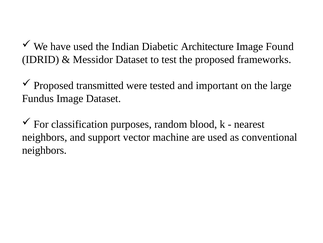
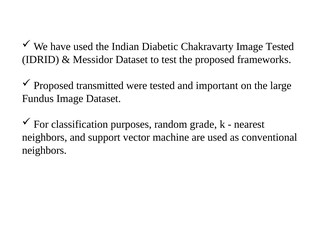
Architecture: Architecture -> Chakravarty (207, 46)
Image Found: Found -> Tested (280, 46)
blood: blood -> grade (203, 124)
